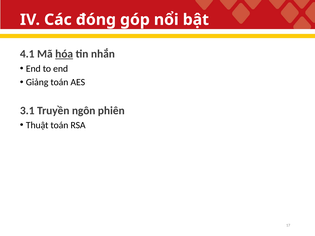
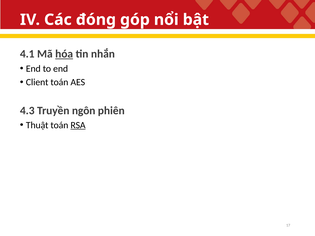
Giảng: Giảng -> Client (37, 82)
3.1: 3.1 -> 4.3 (27, 111)
RSA underline: none -> present (78, 125)
